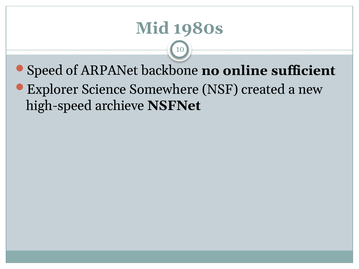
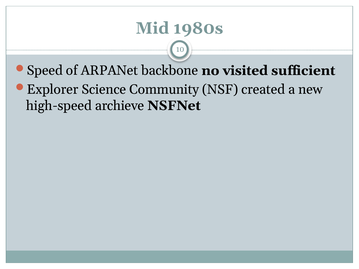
online: online -> visited (245, 71)
Somewhere: Somewhere -> Community (164, 89)
